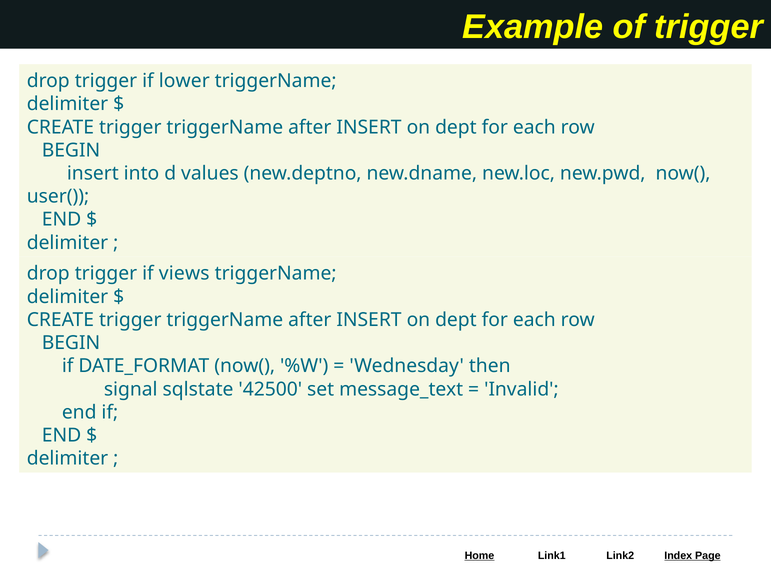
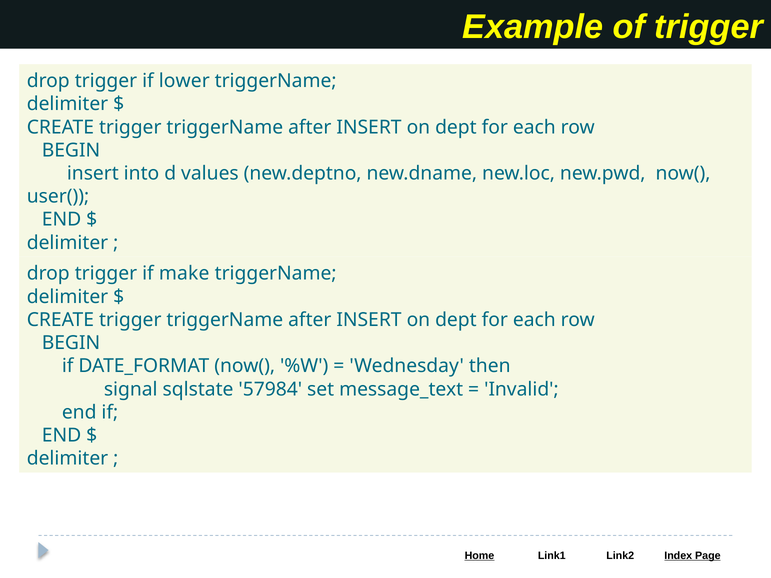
views: views -> make (184, 274)
42500: 42500 -> 57984 (270, 389)
